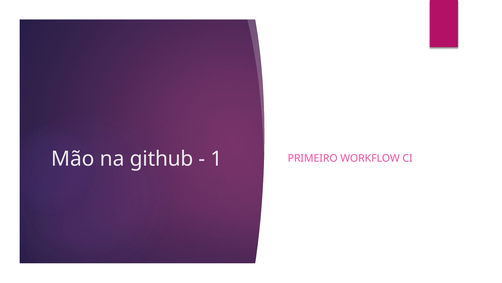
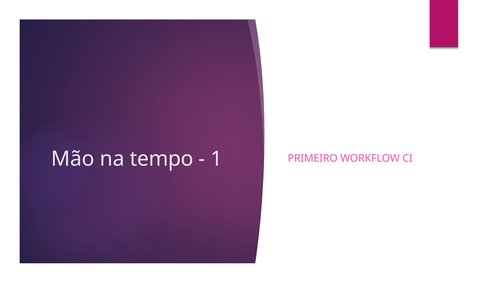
github: github -> tempo (162, 159)
